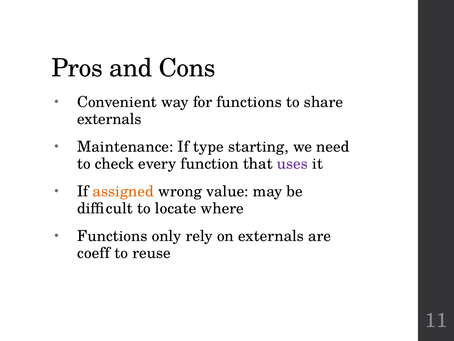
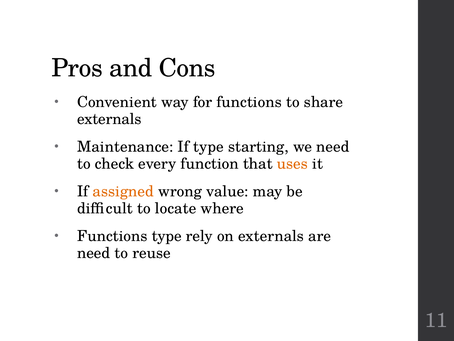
uses colour: purple -> orange (292, 164)
Functions only: only -> type (167, 236)
coeff: coeff -> need (94, 253)
